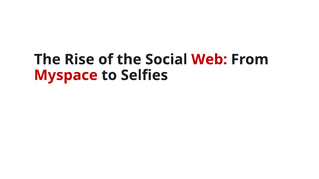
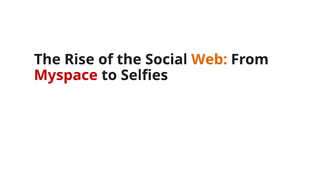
Web colour: red -> orange (209, 60)
